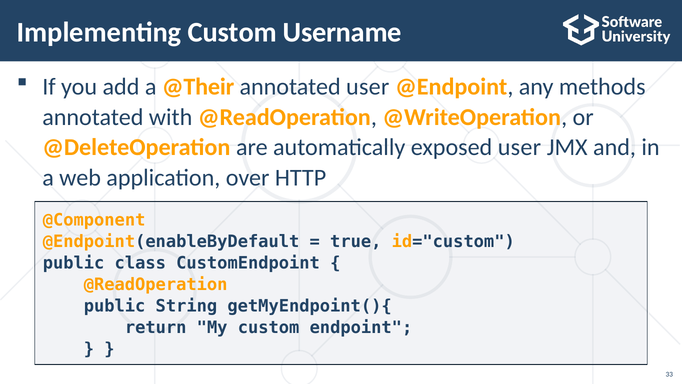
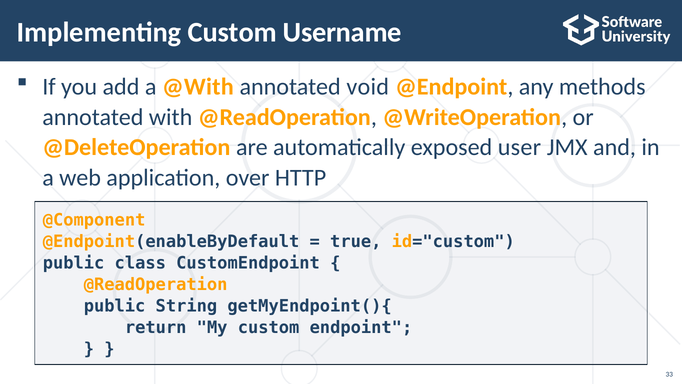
@Their: @Their -> @With (198, 87)
annotated user: user -> void (368, 87)
